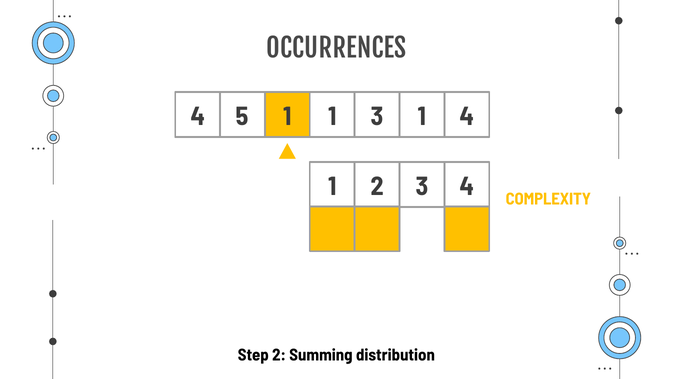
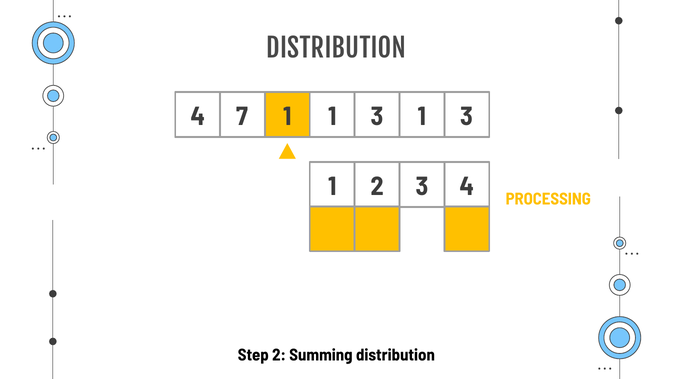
OCCURRENCES: OCCURRENCES -> DISTRIBUTION (336, 49)
5: 5 -> 7 (242, 116)
3 1 4: 4 -> 3 (467, 116)
COMPLEXITY: COMPLEXITY -> PROCESSING (548, 199)
